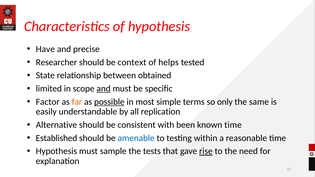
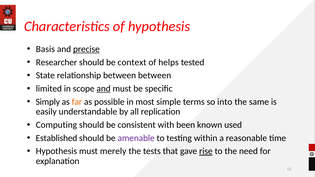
Have: Have -> Basis (45, 49)
precise underline: none -> present (86, 49)
between obtained: obtained -> between (155, 75)
Factor: Factor -> Simply (48, 102)
possible underline: present -> none (109, 102)
only: only -> into (225, 102)
Alternative: Alternative -> Computing (56, 125)
known time: time -> used (233, 125)
amenable colour: blue -> purple (136, 138)
sample: sample -> merely (113, 151)
